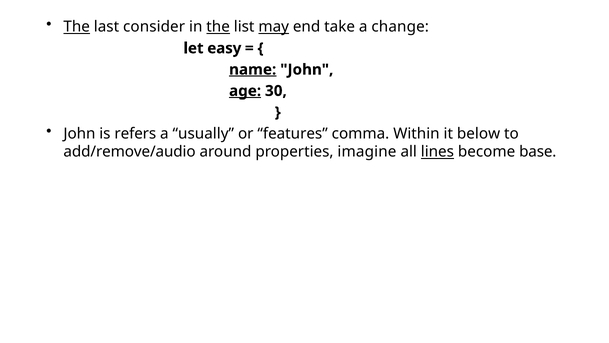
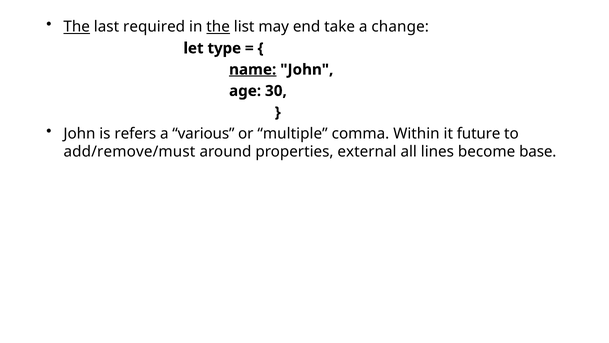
consider: consider -> required (154, 27)
may underline: present -> none (274, 27)
easy: easy -> type (224, 48)
age underline: present -> none (245, 91)
usually: usually -> various (203, 133)
features: features -> multiple (293, 133)
below: below -> future (479, 133)
add/remove/audio: add/remove/audio -> add/remove/must (129, 152)
imagine: imagine -> external (367, 152)
lines underline: present -> none (437, 152)
